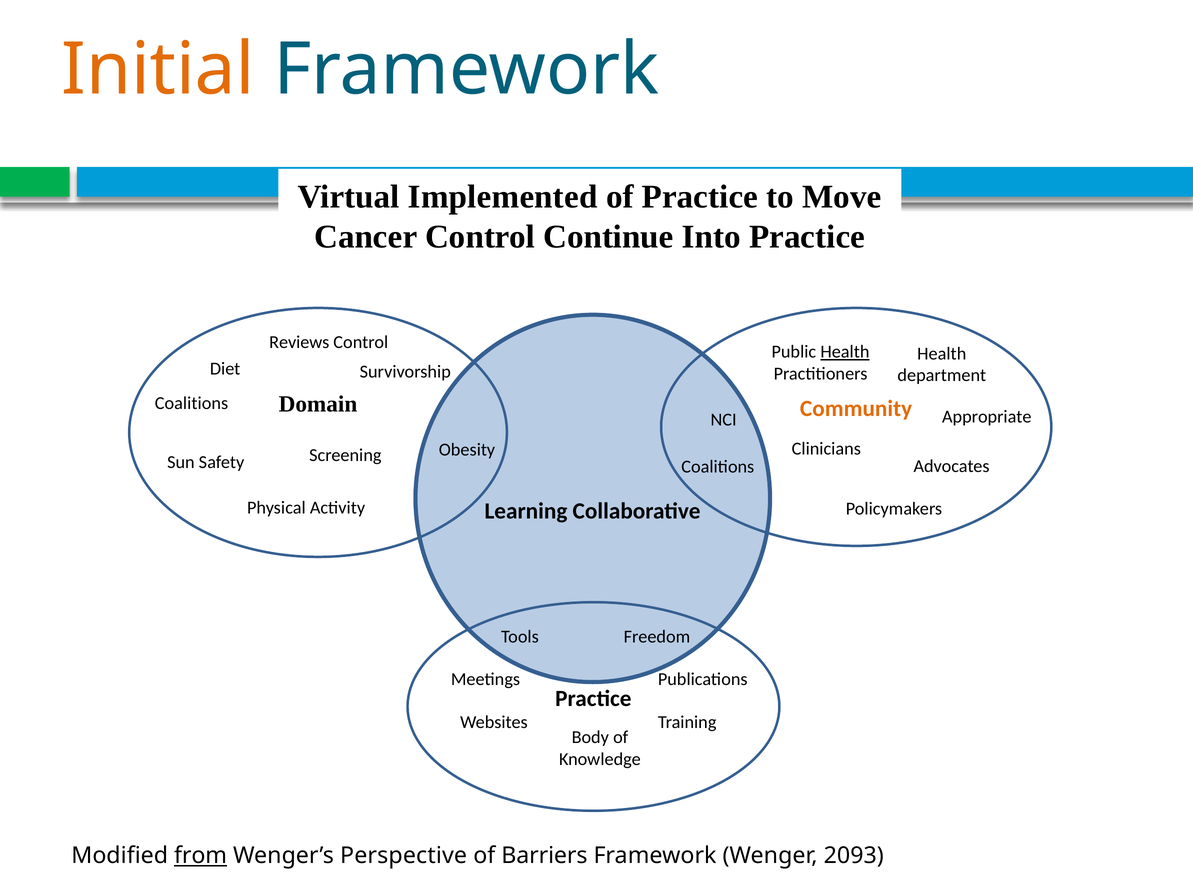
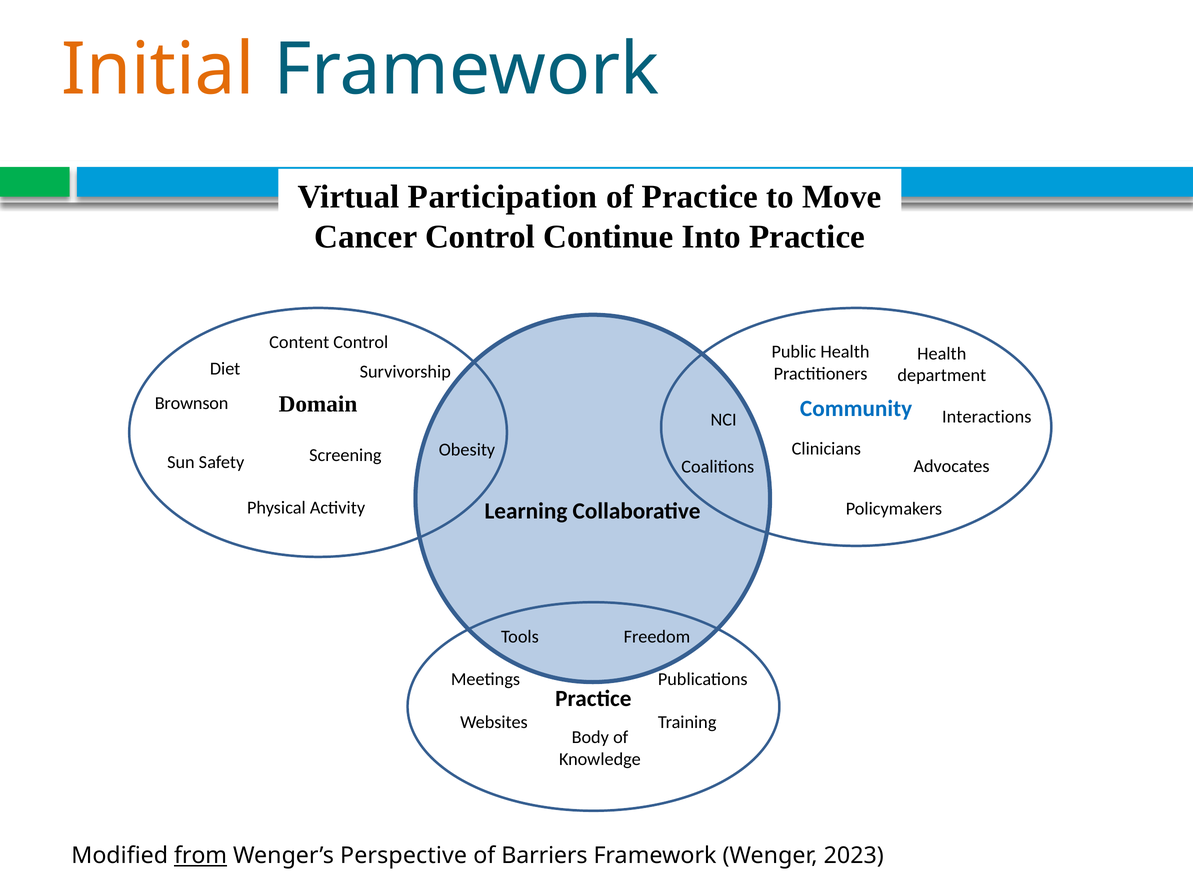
Implemented: Implemented -> Participation (503, 197)
Reviews: Reviews -> Content (299, 343)
Health underline: present -> none (845, 352)
Coalitions: Coalitions -> Brownson (192, 403)
Community colour: orange -> blue (856, 409)
Appropriate: Appropriate -> Interactions (987, 417)
2093: 2093 -> 2023 (854, 857)
